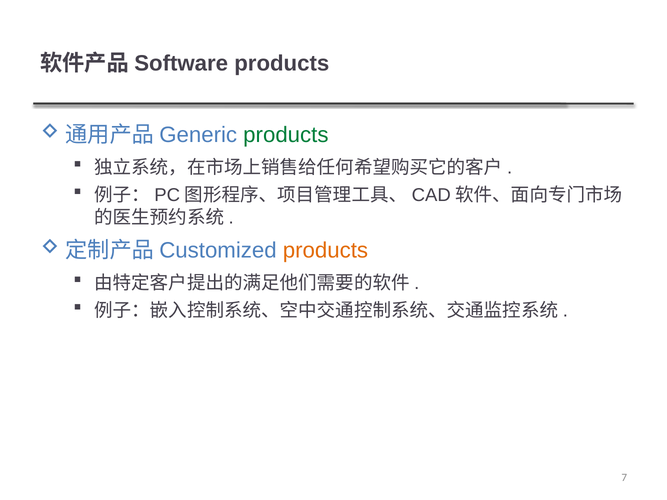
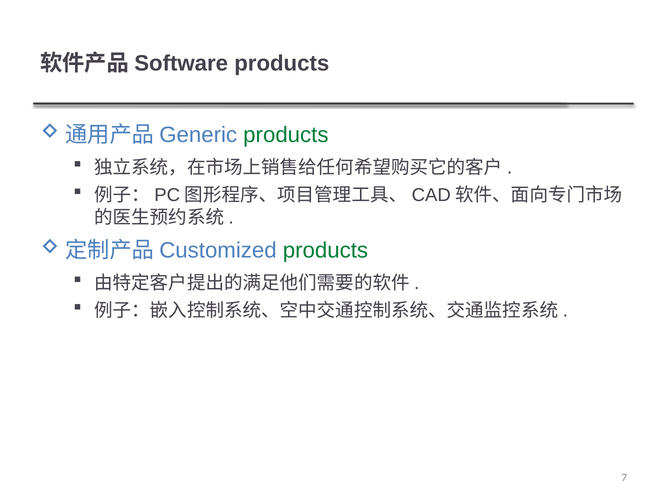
products colour: orange -> green (325, 251)
